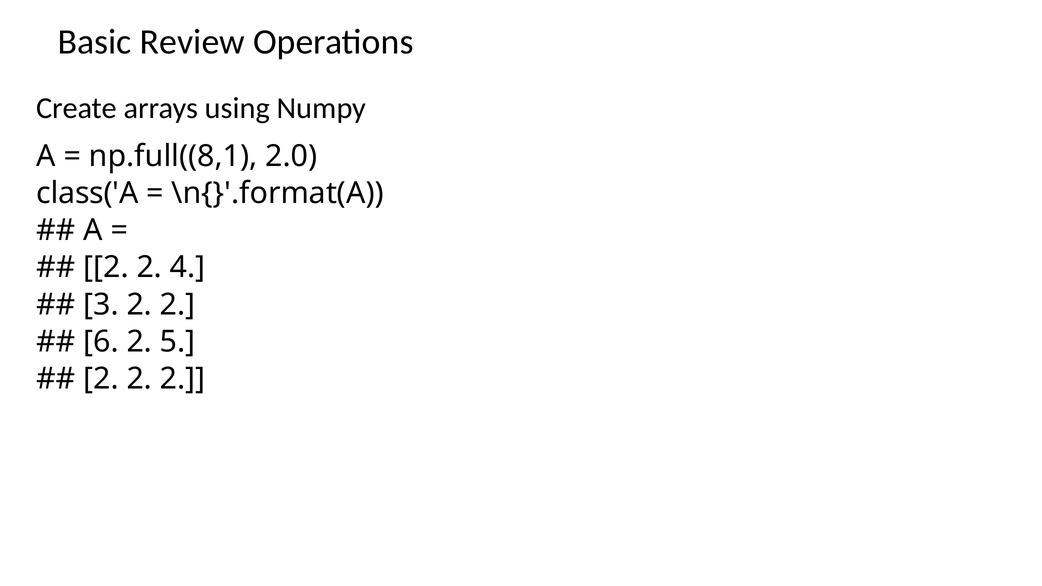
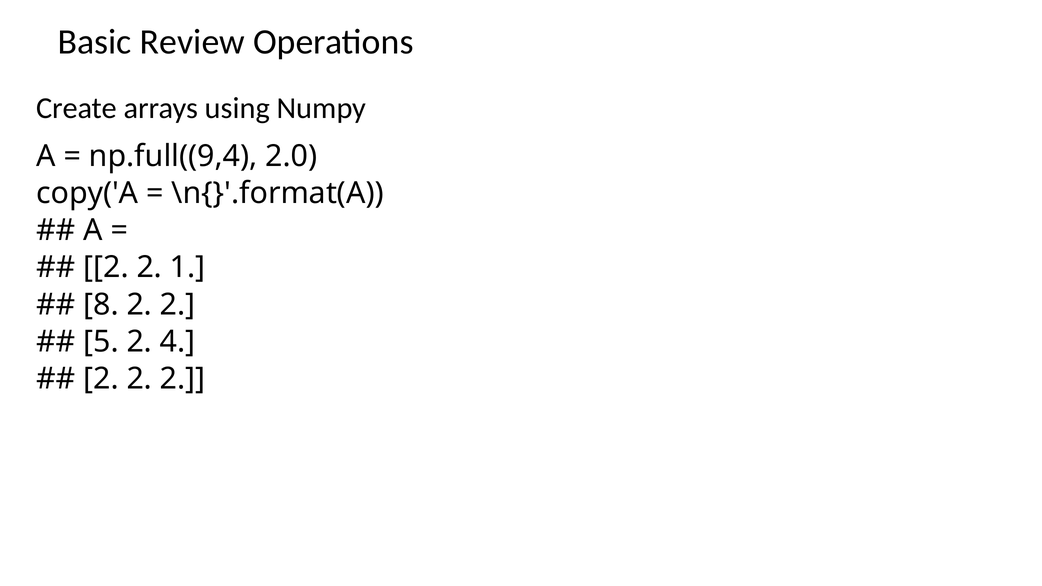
np.full((8,1: np.full((8,1 -> np.full((9,4 (173, 156)
class('A: class('A -> copy('A (87, 193)
4: 4 -> 1 (188, 268)
3: 3 -> 8 (101, 305)
6: 6 -> 5 (101, 342)
5: 5 -> 4 (178, 342)
